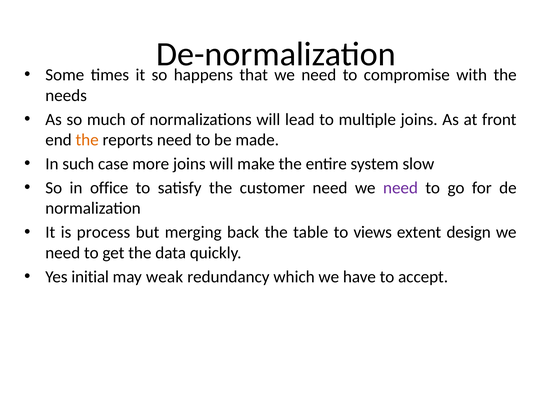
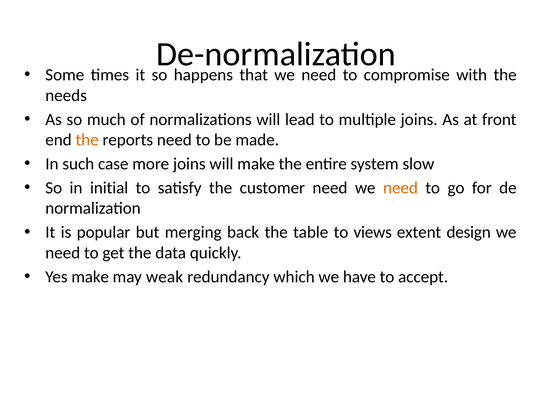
office: office -> initial (109, 188)
need colour: purple -> orange (401, 188)
process: process -> popular (104, 232)
Yes initial: initial -> make (90, 277)
